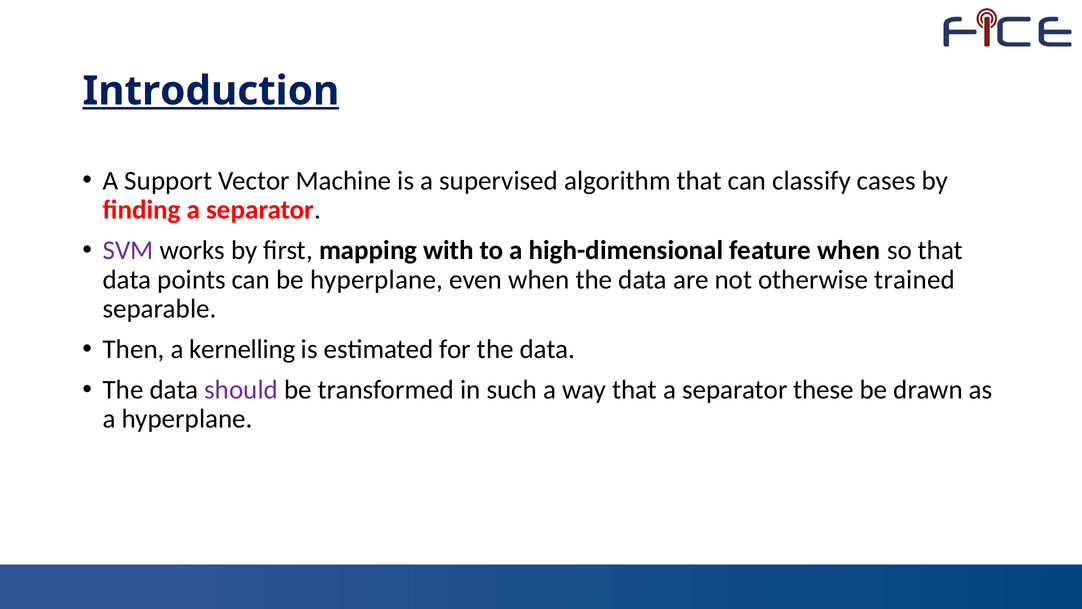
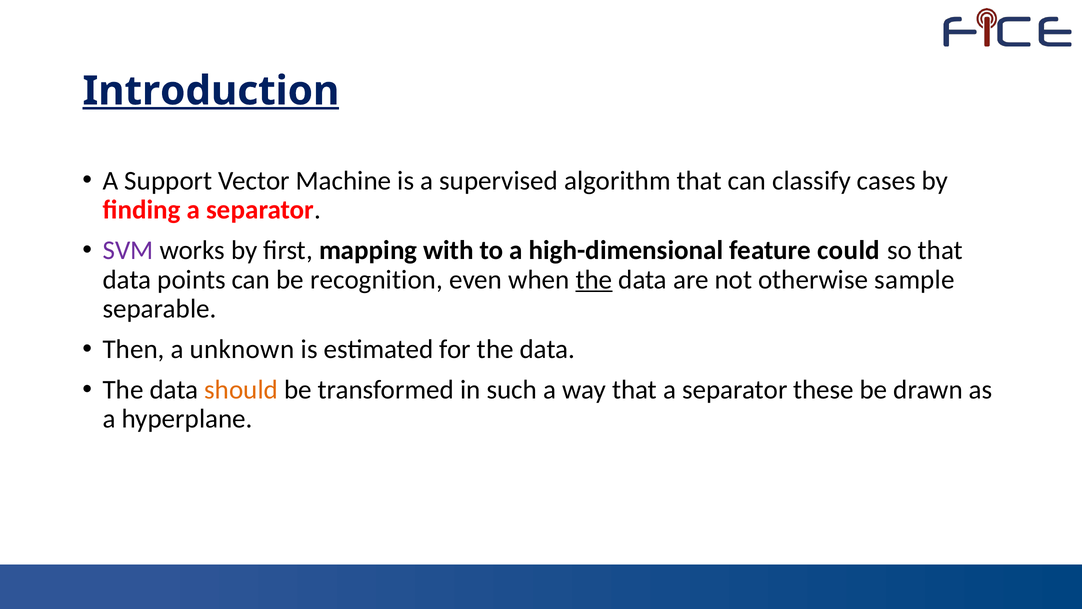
feature when: when -> could (849, 250)
be hyperplane: hyperplane -> recognition (377, 279)
the underline: none -> present (594, 279)
trained: trained -> sample (915, 279)
kernelling: kernelling -> unknown (242, 349)
should colour: purple -> orange (241, 390)
